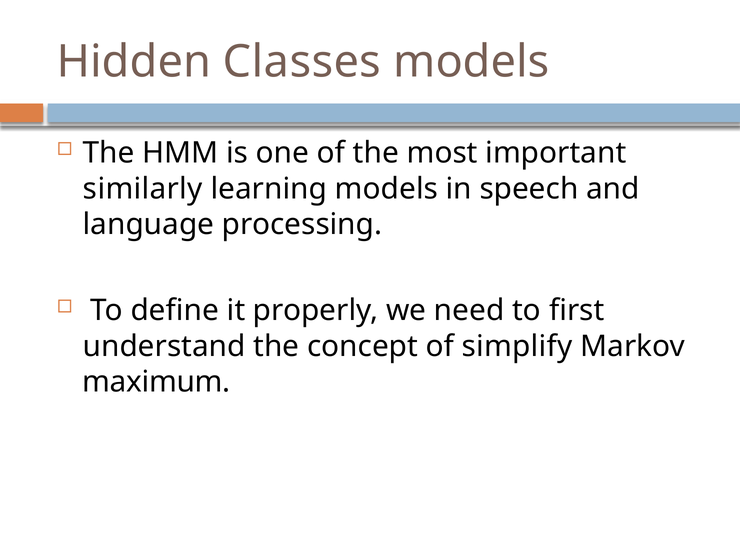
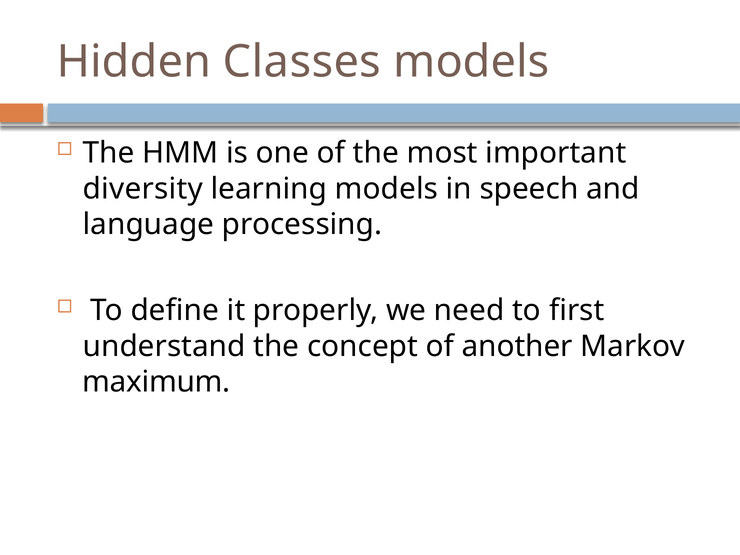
similarly: similarly -> diversity (143, 189)
simplify: simplify -> another (517, 346)
